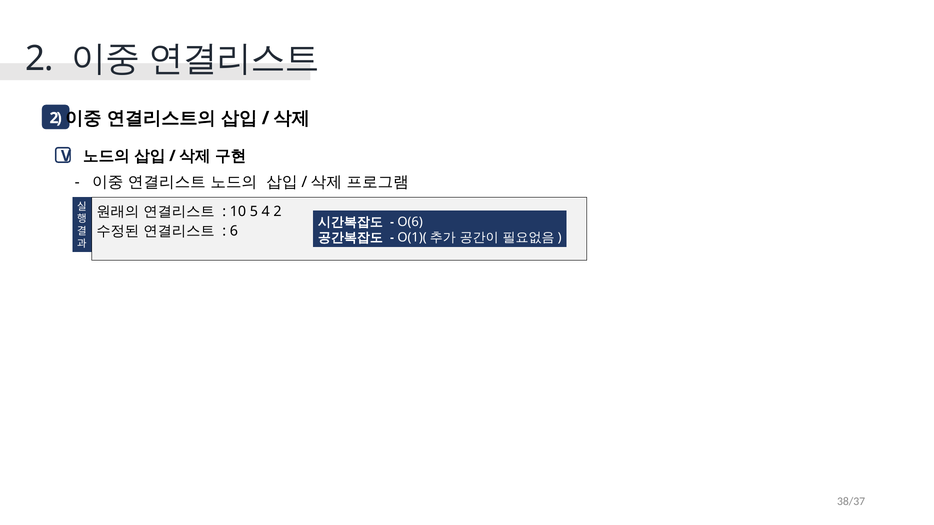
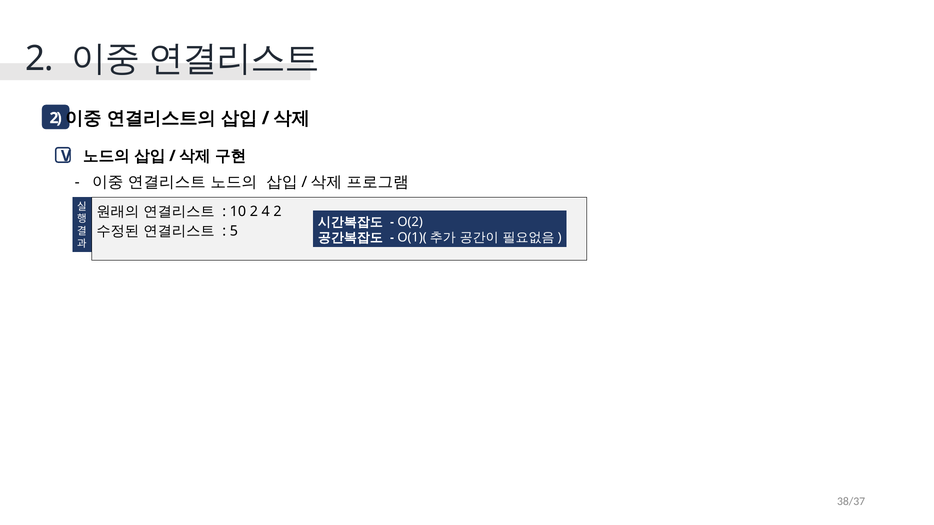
10 5: 5 -> 2 (254, 212)
O(6: O(6 -> O(2 (410, 222)
6: 6 -> 5 (234, 231)
